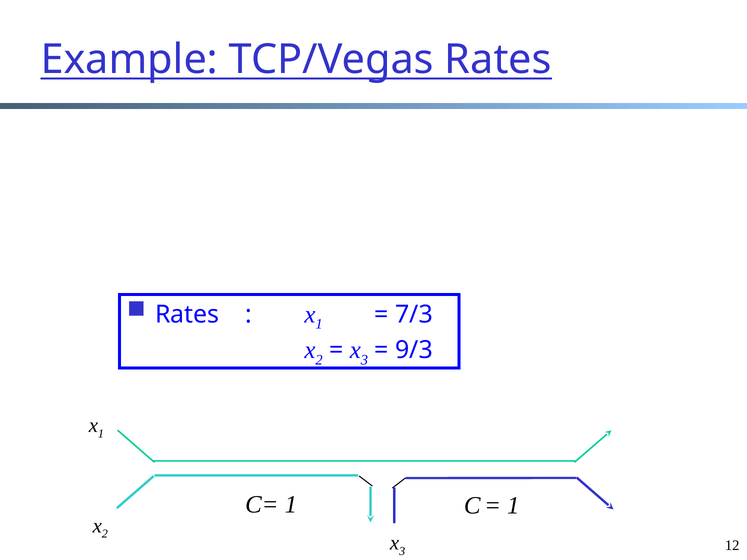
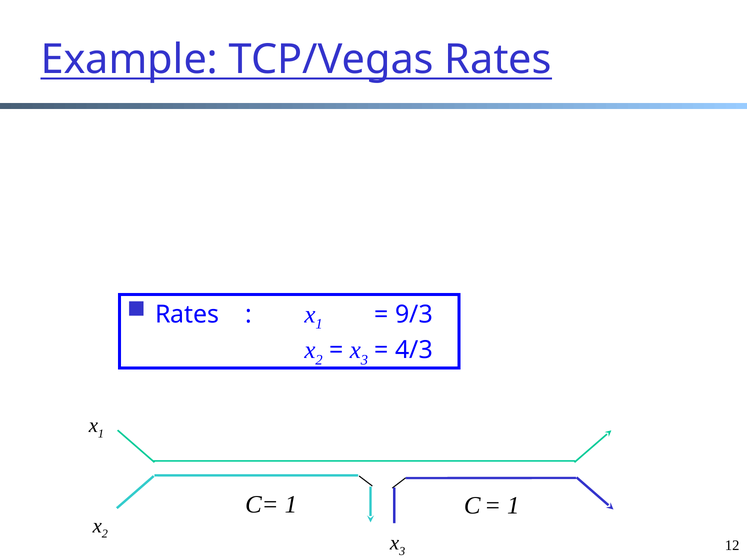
7/3: 7/3 -> 9/3 (414, 315)
9/3: 9/3 -> 4/3 (414, 350)
